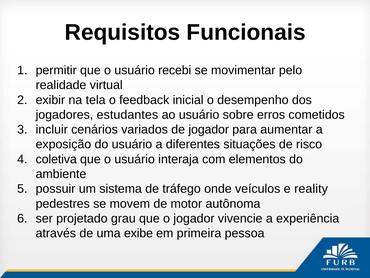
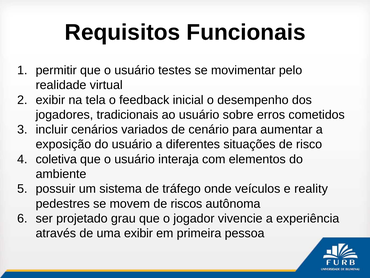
recebi: recebi -> testes (175, 70)
estudantes: estudantes -> tradicionais (127, 115)
de jogador: jogador -> cenário (209, 129)
motor: motor -> riscos (186, 203)
uma exibe: exibe -> exibir (138, 233)
